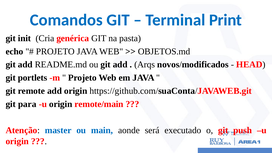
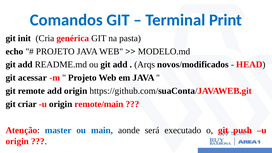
OBJETOS.md: OBJETOS.md -> MODELO.md (164, 51)
portlets: portlets -> acessar (32, 78)
para: para -> criar (27, 104)
